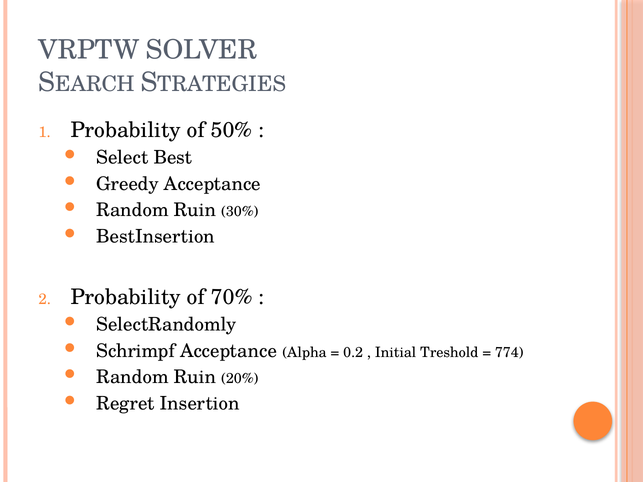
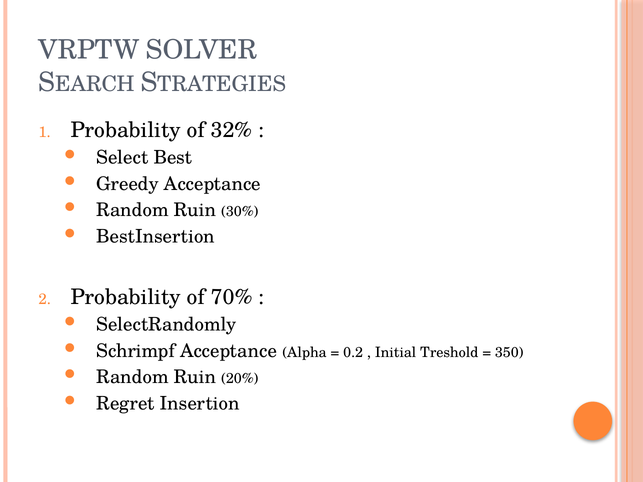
50%: 50% -> 32% (231, 130)
774: 774 -> 350 (509, 353)
